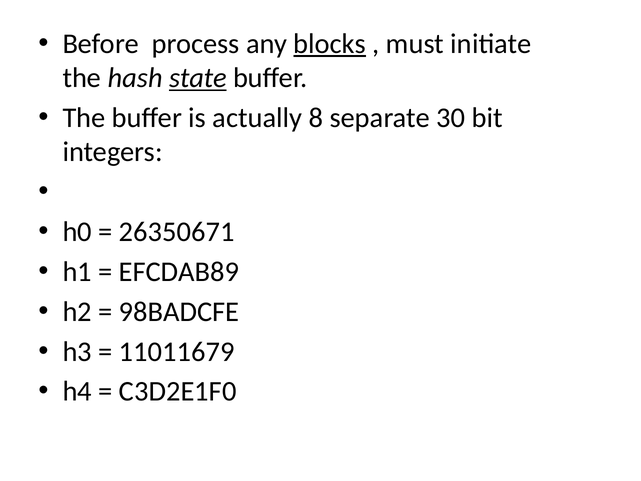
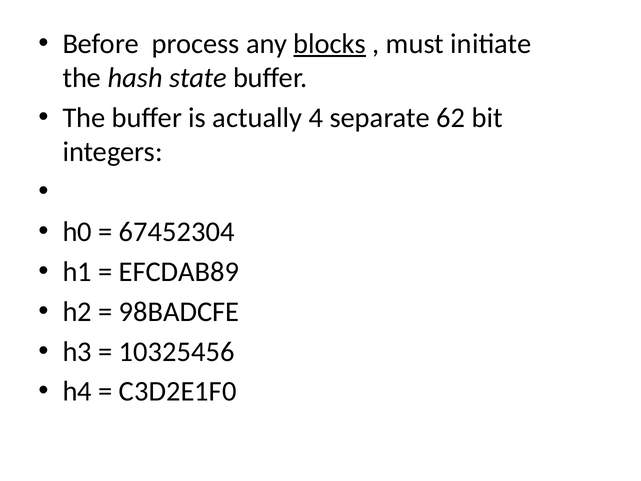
state underline: present -> none (198, 78)
8: 8 -> 4 (316, 118)
30: 30 -> 62 (451, 118)
26350671: 26350671 -> 67452304 (177, 232)
11011679: 11011679 -> 10325456 (177, 351)
